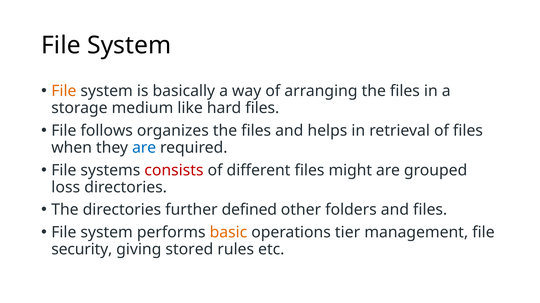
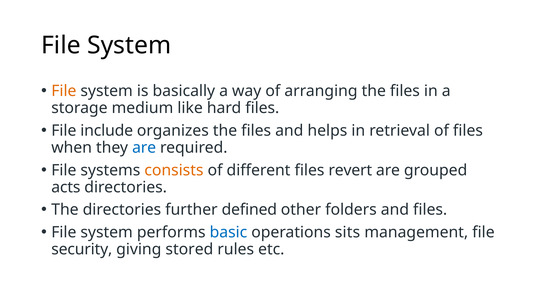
follows: follows -> include (107, 131)
consists colour: red -> orange (174, 171)
might: might -> revert (350, 171)
loss: loss -> acts (66, 188)
basic colour: orange -> blue (228, 233)
tier: tier -> sits (348, 233)
